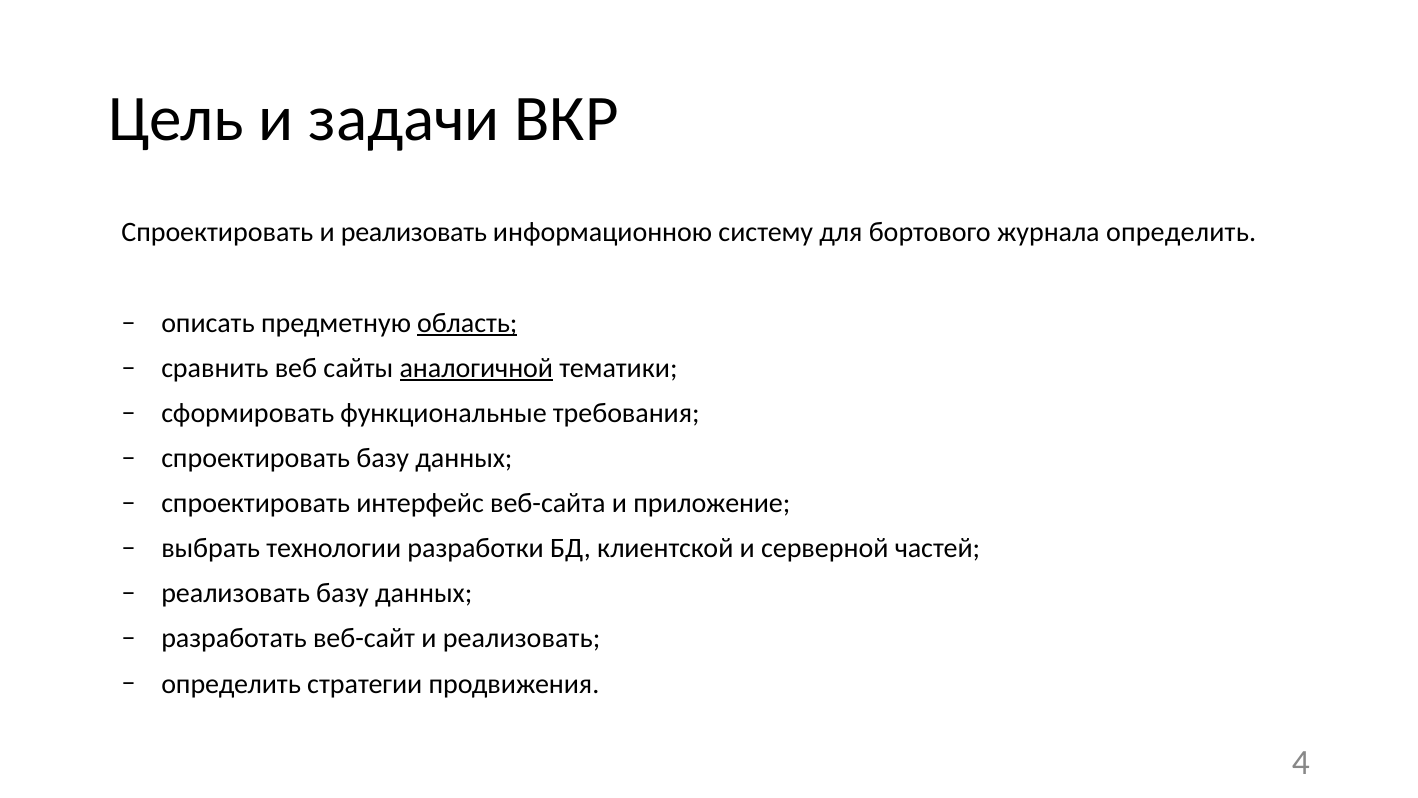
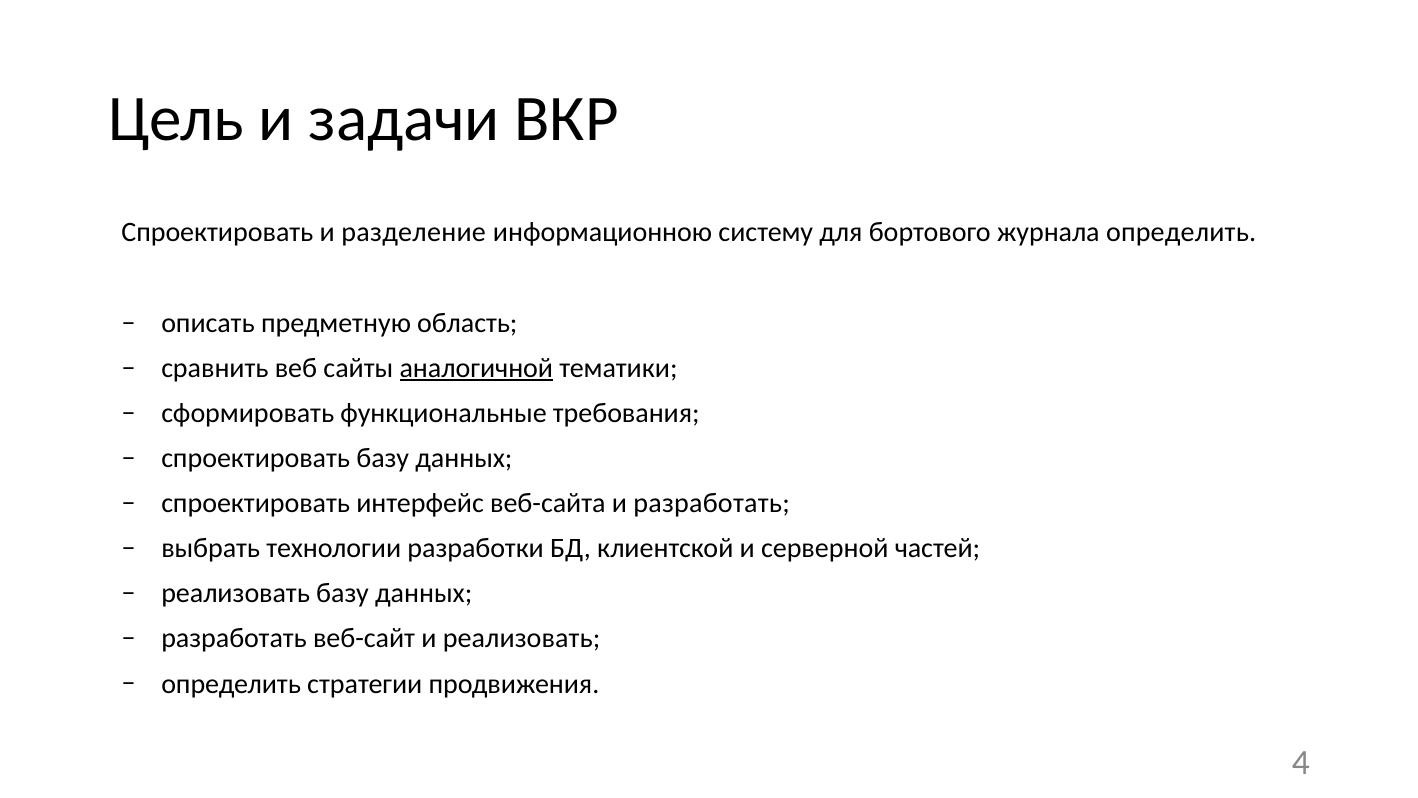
Спроектировать и реализовать: реализовать -> разделение (414, 233)
область underline: present -> none (467, 323)
и приложение: приложение -> разработать (712, 503)
